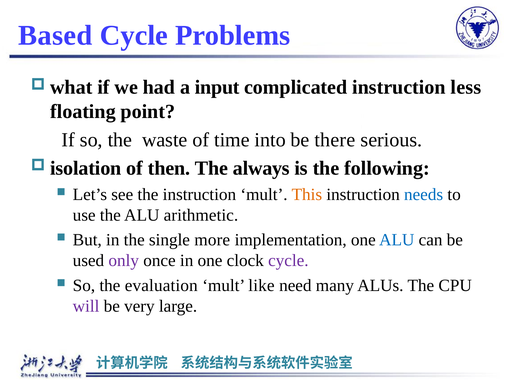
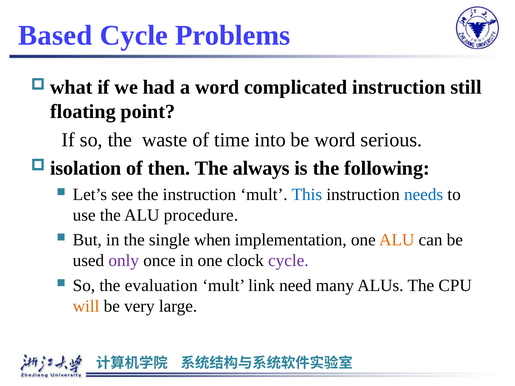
a input: input -> word (217, 87)
less: less -> still (466, 87)
be there: there -> word (335, 140)
This colour: orange -> blue (307, 195)
arithmetic: arithmetic -> procedure (201, 215)
more: more -> when (212, 240)
ALU colour: blue -> orange (397, 240)
like: like -> link (262, 286)
will colour: purple -> orange (86, 306)
